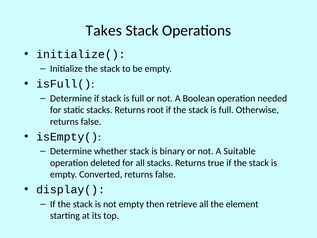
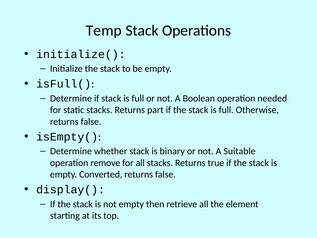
Takes: Takes -> Temp (104, 30)
root: root -> part (155, 110)
deleted: deleted -> remove (105, 163)
